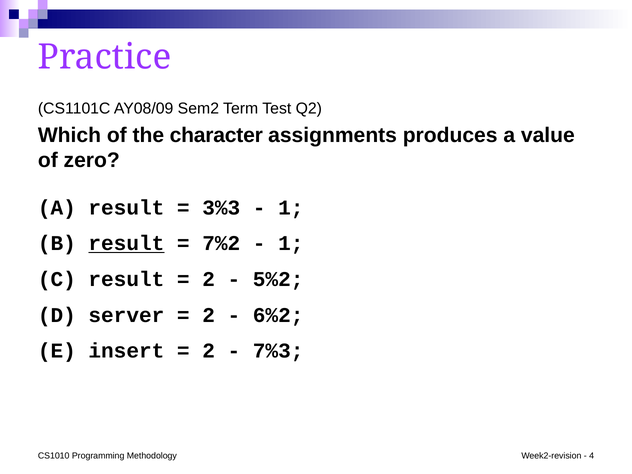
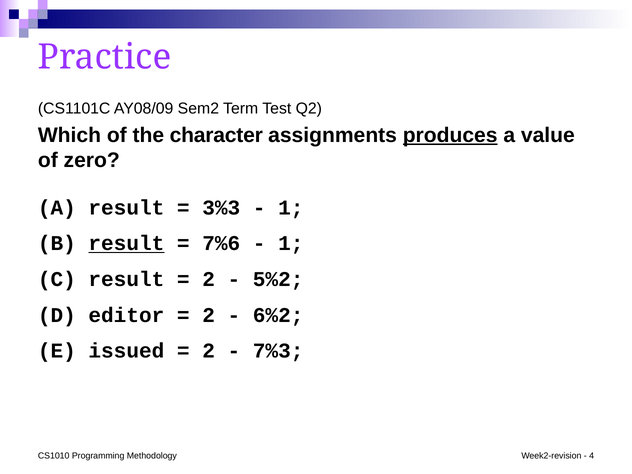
produces underline: none -> present (450, 135)
7%2: 7%2 -> 7%6 (221, 243)
server: server -> editor (126, 315)
insert: insert -> issued (126, 351)
